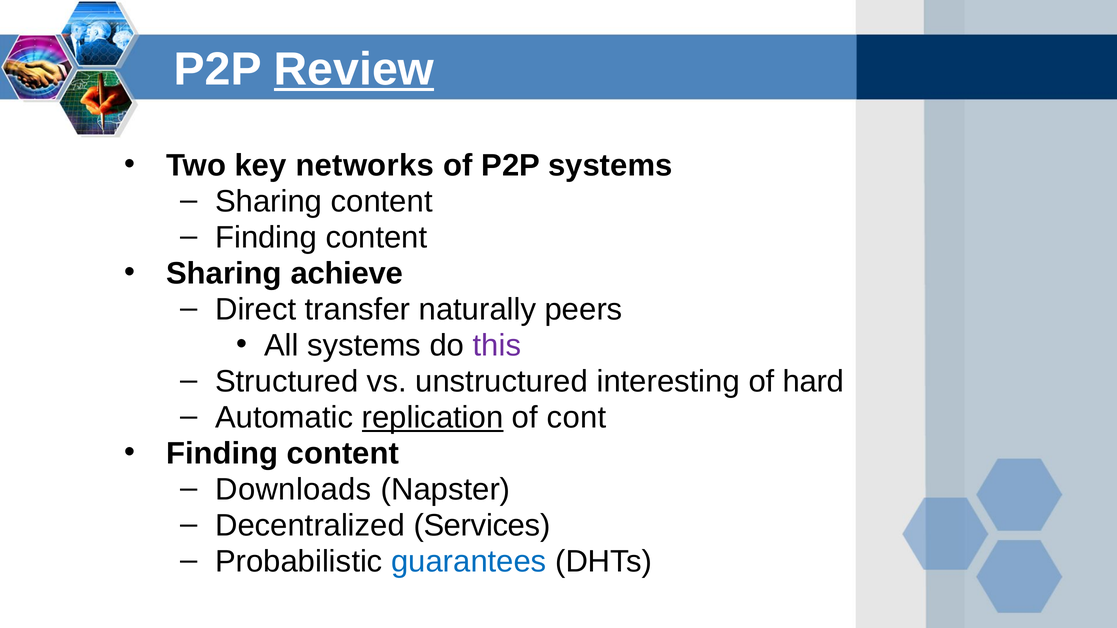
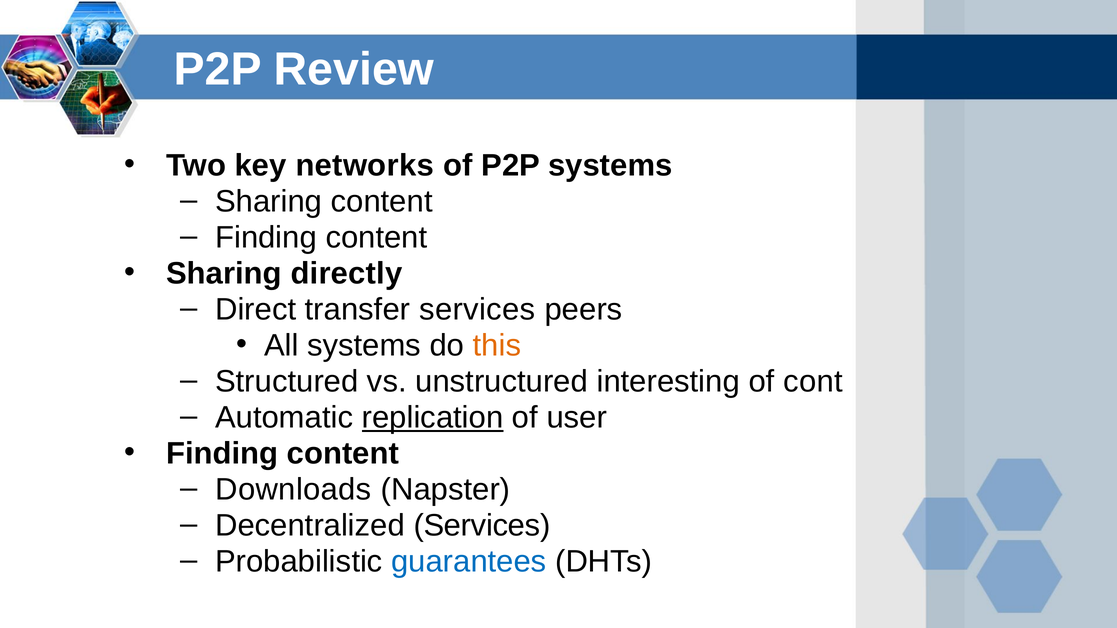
Review underline: present -> none (354, 69)
achieve: achieve -> directly (346, 274)
transfer naturally: naturally -> services (477, 310)
this colour: purple -> orange (497, 346)
hard: hard -> cont (813, 382)
cont: cont -> user (577, 418)
